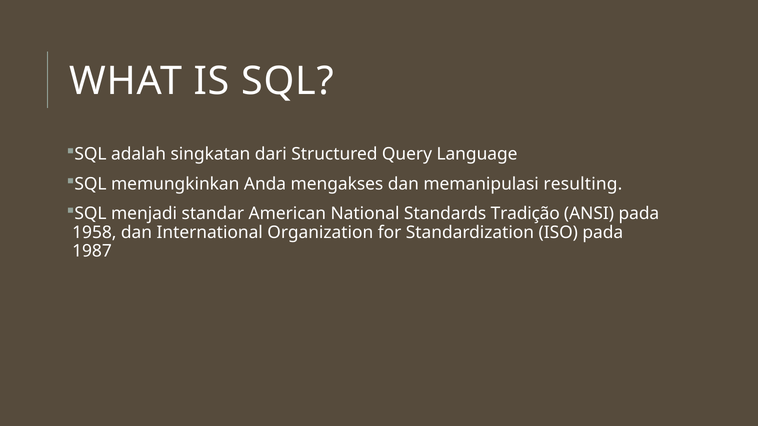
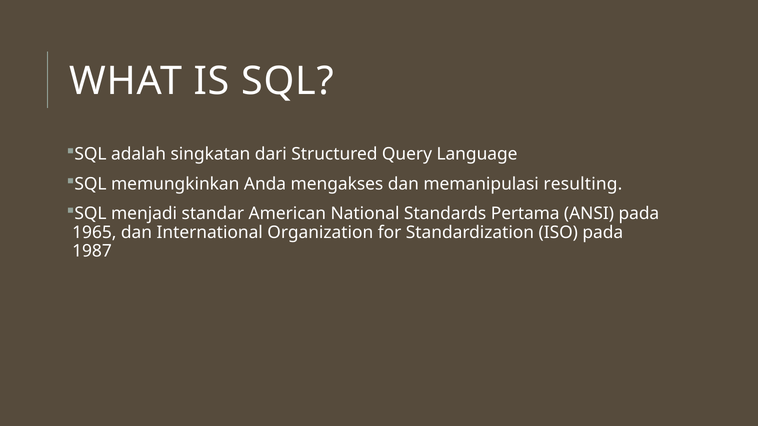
Tradição: Tradição -> Pertama (525, 214)
1958: 1958 -> 1965 (94, 233)
